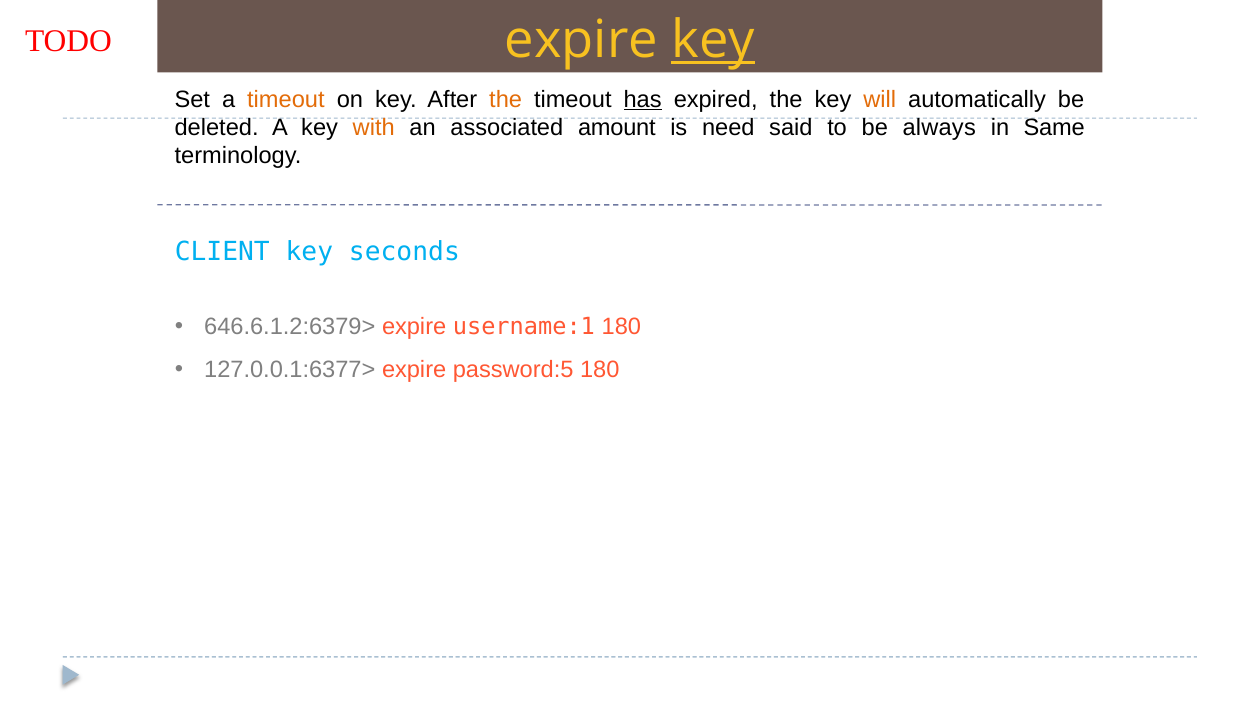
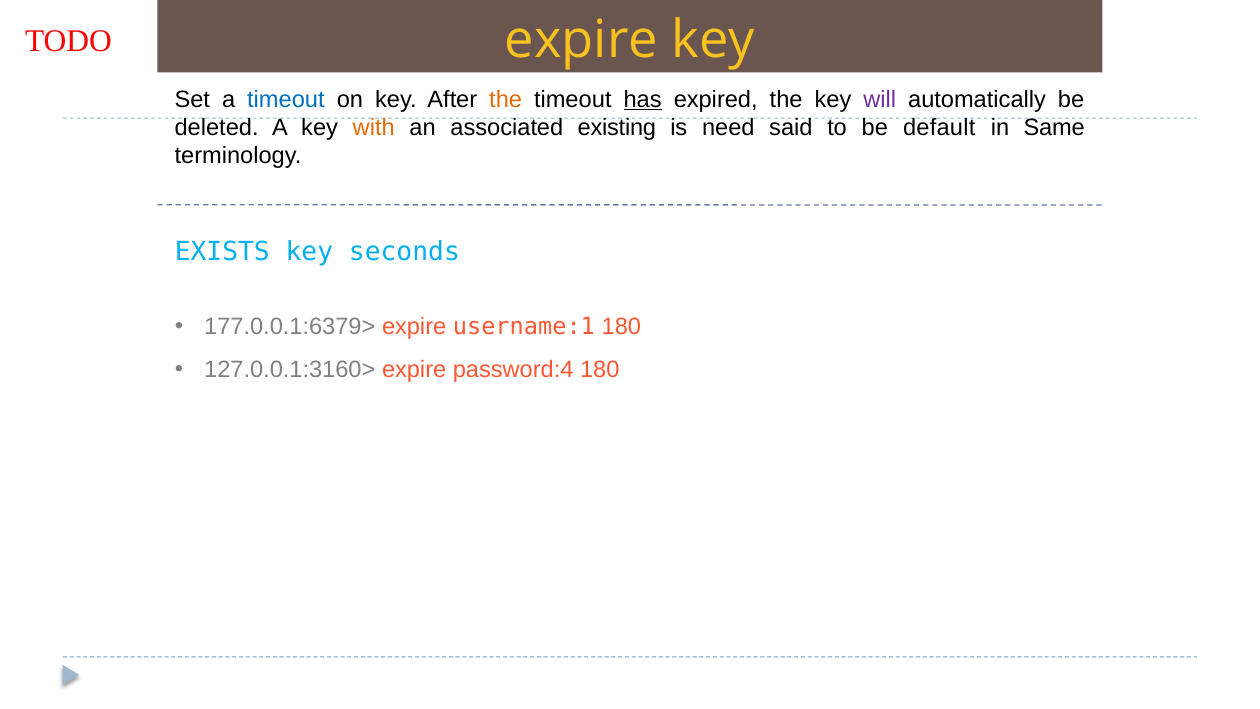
key underline: present -> none (713, 40)
timeout colour: orange -> blue (286, 99)
will colour: orange -> purple (880, 99)
amount: amount -> existing (617, 128)
always: always -> default (939, 128)
CLIENT: CLIENT -> EXISTS (222, 252)
646.6.1.2:6379>: 646.6.1.2:6379> -> 177.0.0.1:6379> (290, 327)
127.0.0.1:6377>: 127.0.0.1:6377> -> 127.0.0.1:3160> (290, 370)
password:5: password:5 -> password:4 (513, 370)
